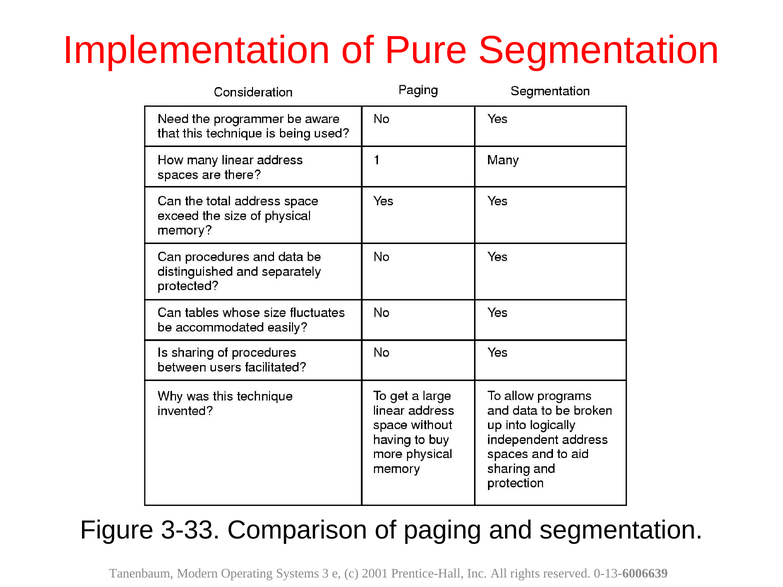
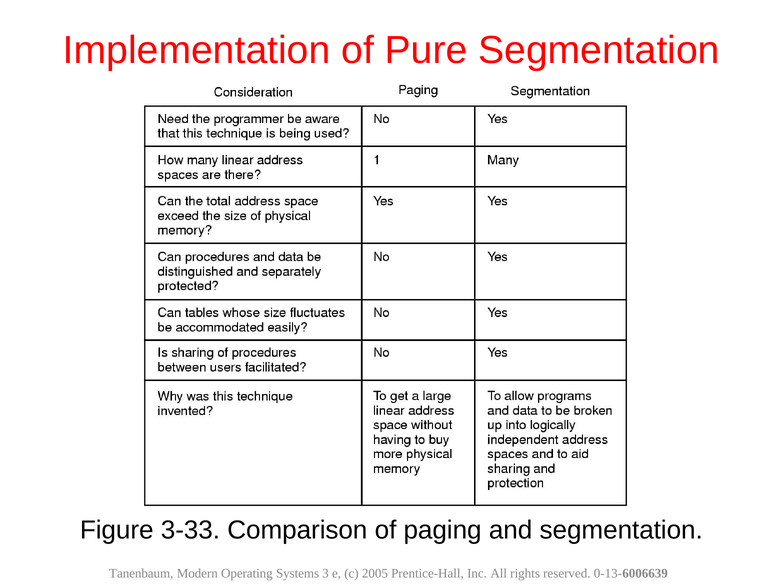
2001: 2001 -> 2005 (375, 574)
